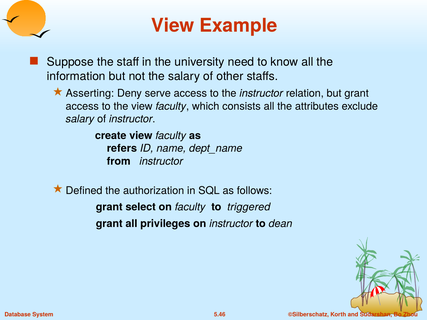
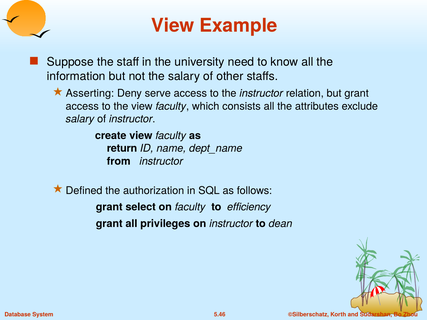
refers: refers -> return (122, 149)
triggered: triggered -> efficiency (249, 207)
